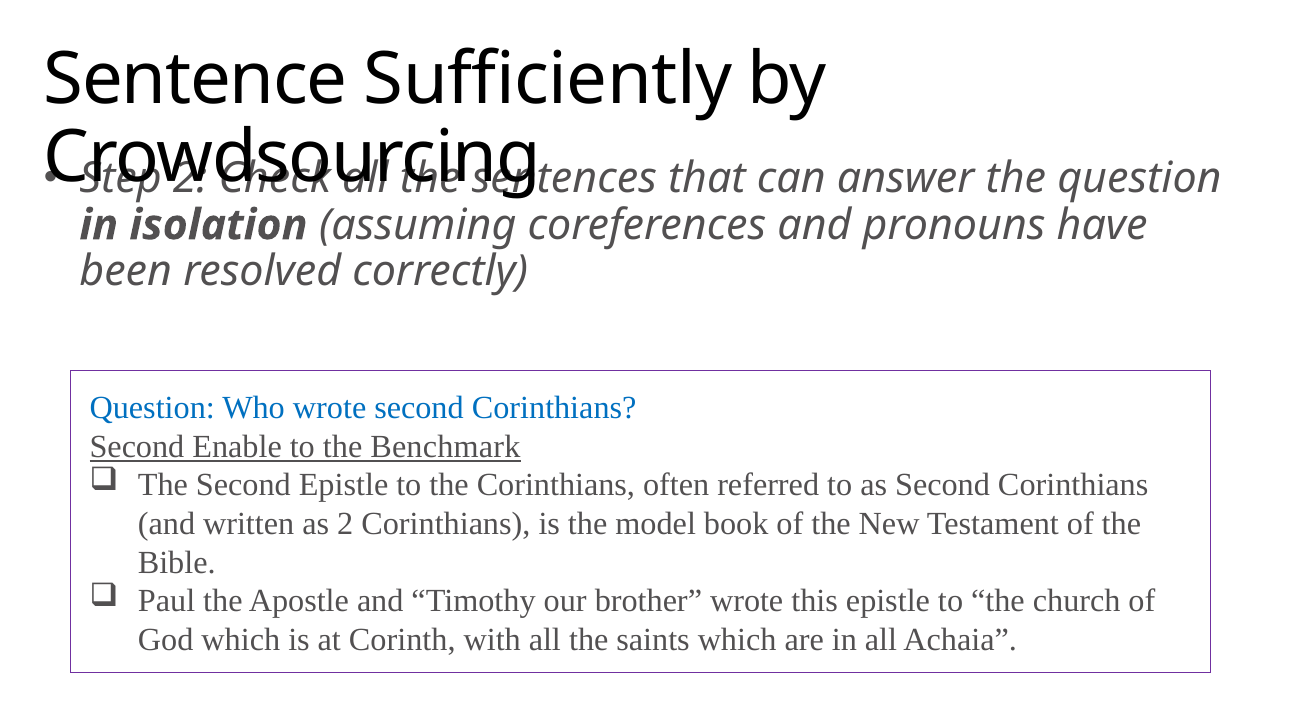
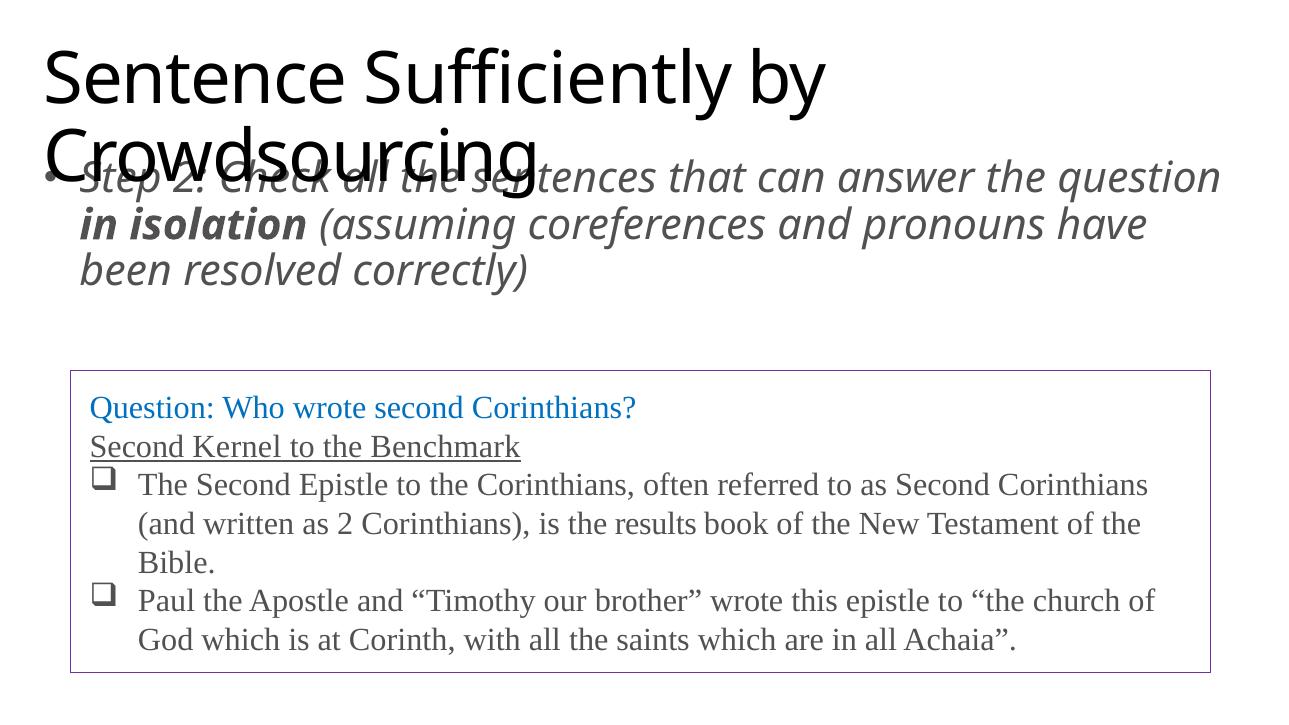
Enable: Enable -> Kernel (237, 446)
model: model -> results (656, 524)
